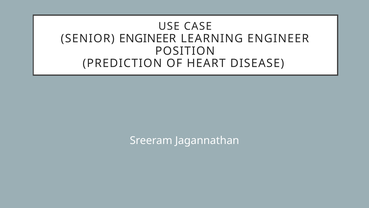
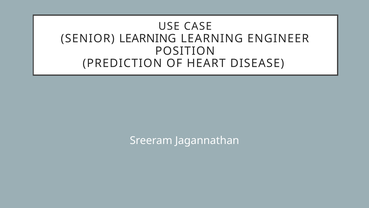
SENIOR ENGINEER: ENGINEER -> LEARNING (148, 38)
